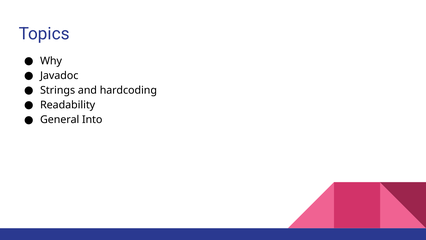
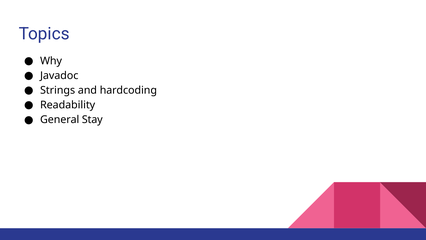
Into: Into -> Stay (92, 119)
